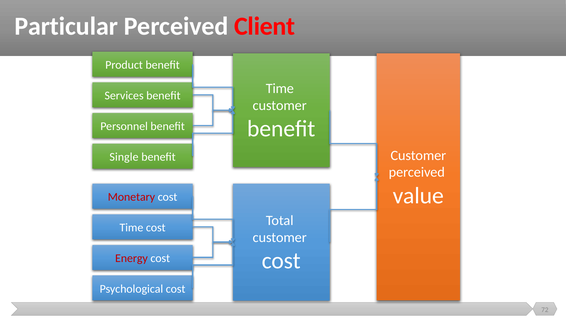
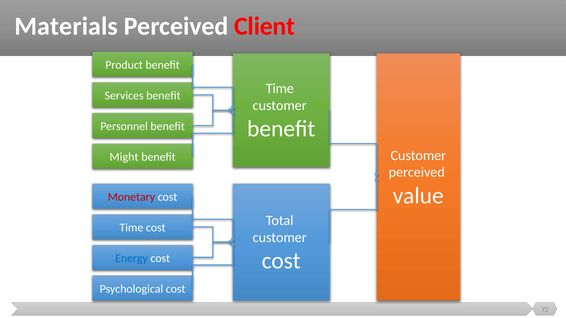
Particular: Particular -> Materials (66, 26)
Single: Single -> Might (124, 157)
Energy colour: red -> blue (131, 258)
